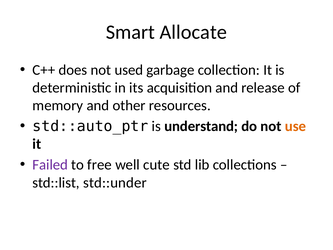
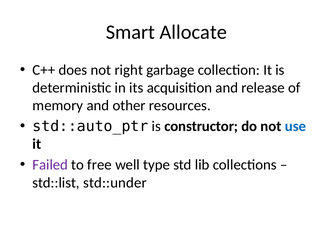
used: used -> right (129, 70)
understand: understand -> constructor (201, 126)
use colour: orange -> blue (296, 126)
cute: cute -> type (157, 165)
